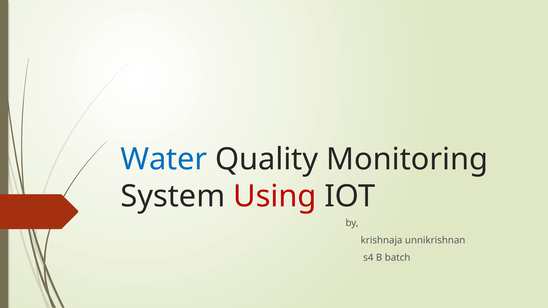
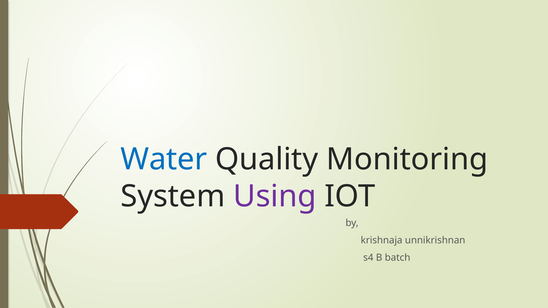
Using colour: red -> purple (275, 196)
